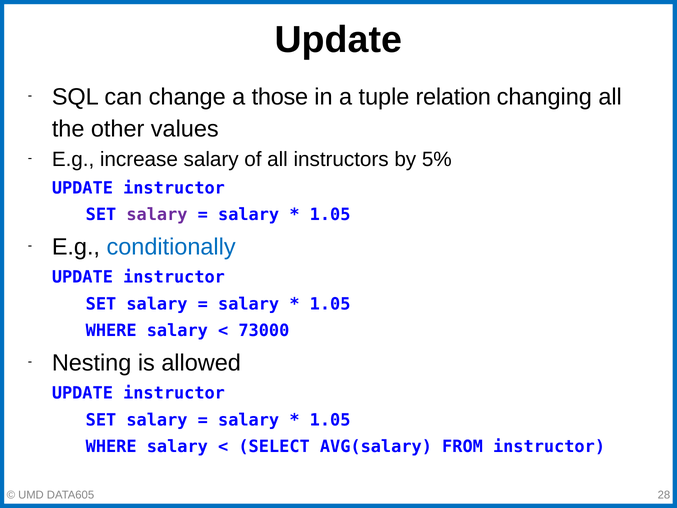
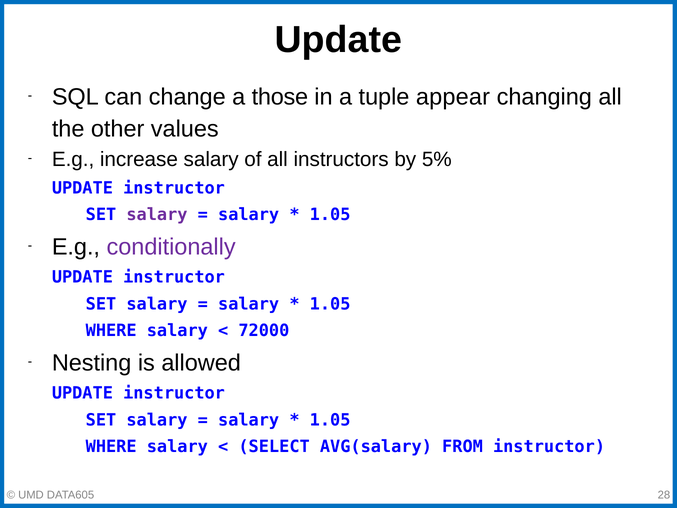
relation: relation -> appear (453, 97)
conditionally colour: blue -> purple (171, 247)
73000: 73000 -> 72000 (264, 331)
